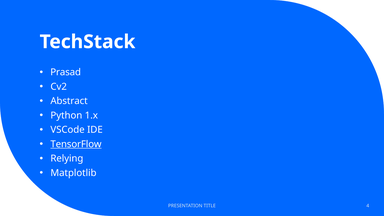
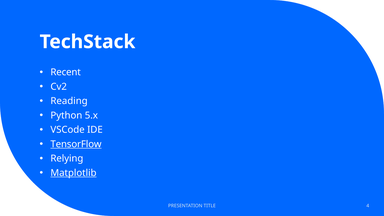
Prasad: Prasad -> Recent (66, 72)
Abstract: Abstract -> Reading (69, 101)
1.x: 1.x -> 5.x (91, 115)
Matplotlib underline: none -> present (73, 173)
